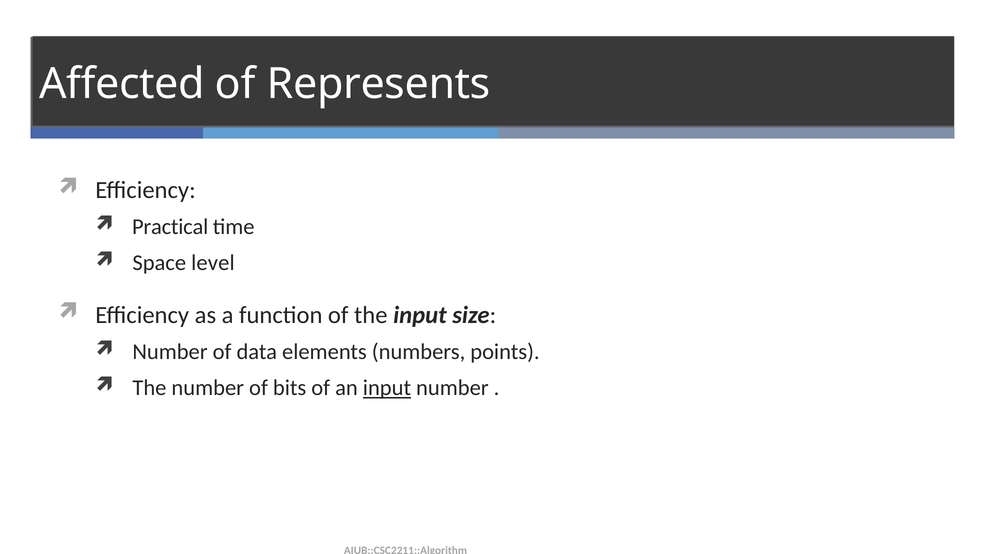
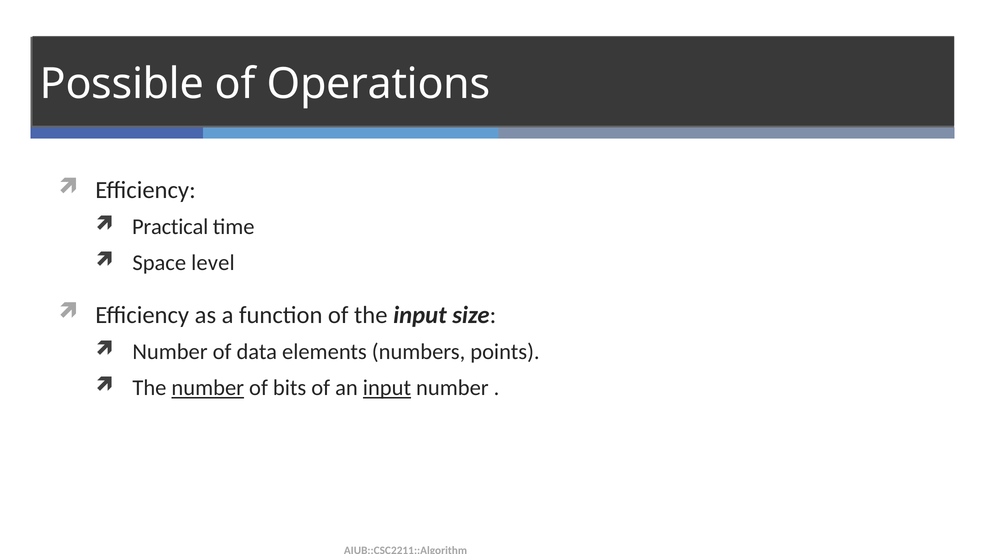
Affected: Affected -> Possible (122, 84)
Represents: Represents -> Operations (379, 84)
number underline: none -> present (208, 388)
